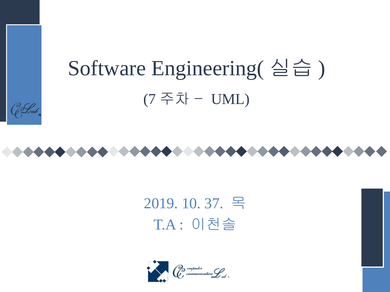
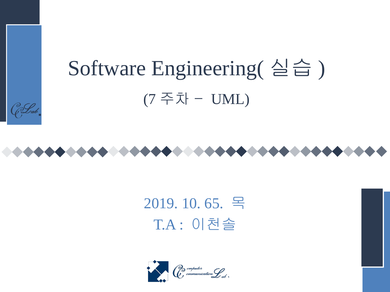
37: 37 -> 65 (214, 204)
